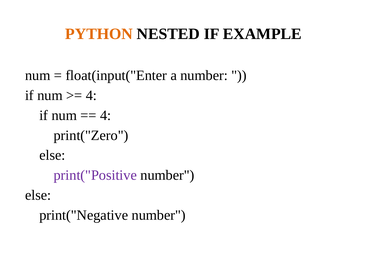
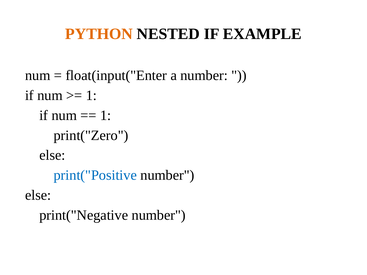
4: 4 -> 1 (91, 96)
4: 4 -> 1 (106, 116)
print("Positive colour: purple -> blue (95, 175)
